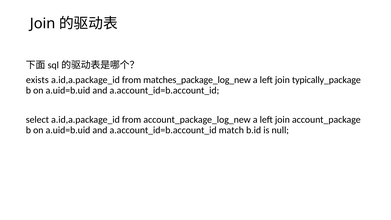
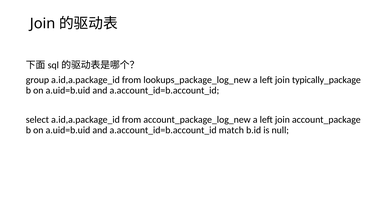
exists: exists -> group (37, 80)
matches_package_log_new: matches_package_log_new -> lookups_package_log_new (197, 80)
